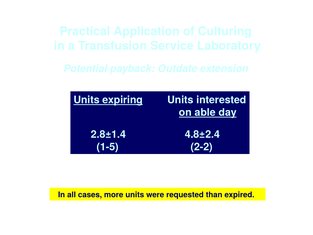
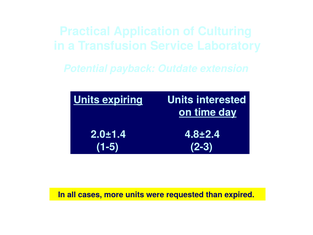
able: able -> time (205, 112)
2.8±1.4: 2.8±1.4 -> 2.0±1.4 (108, 134)
2-2: 2-2 -> 2-3 (202, 147)
